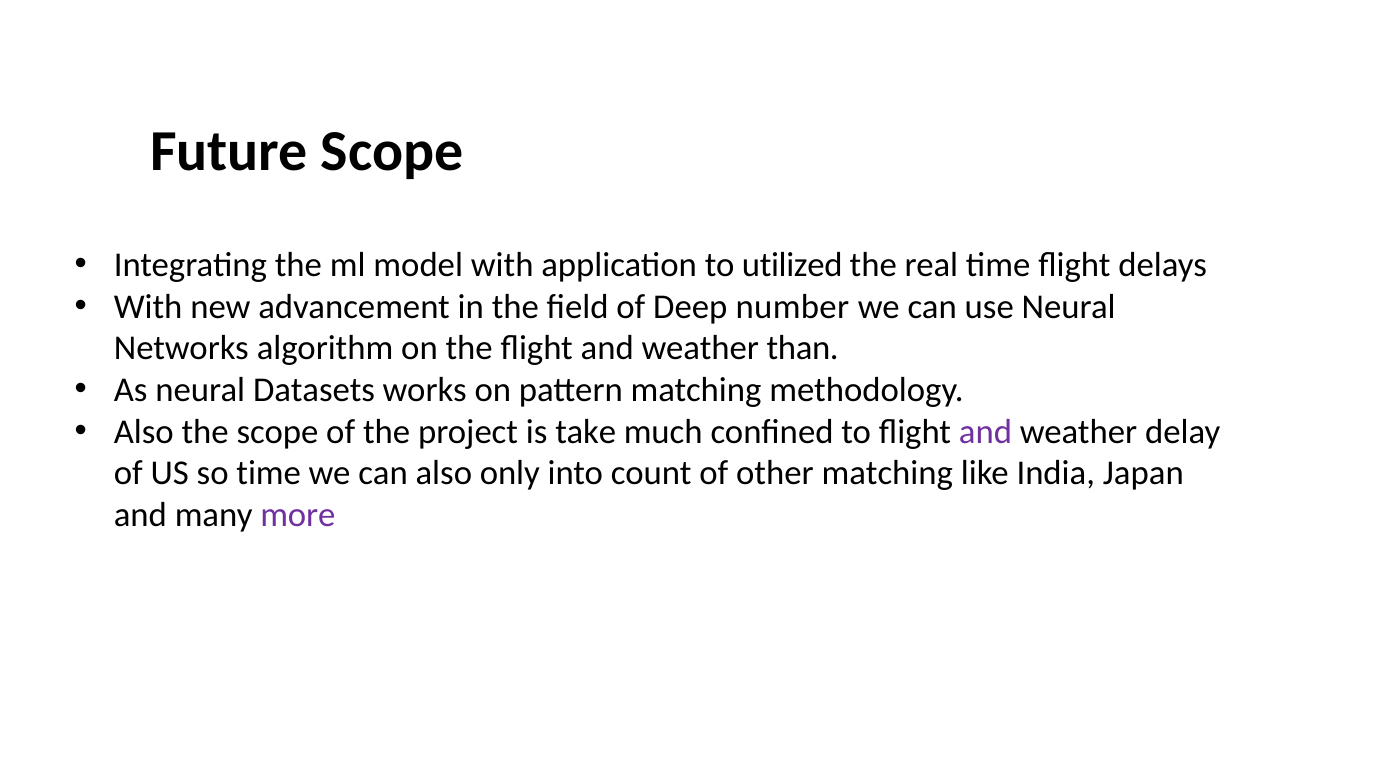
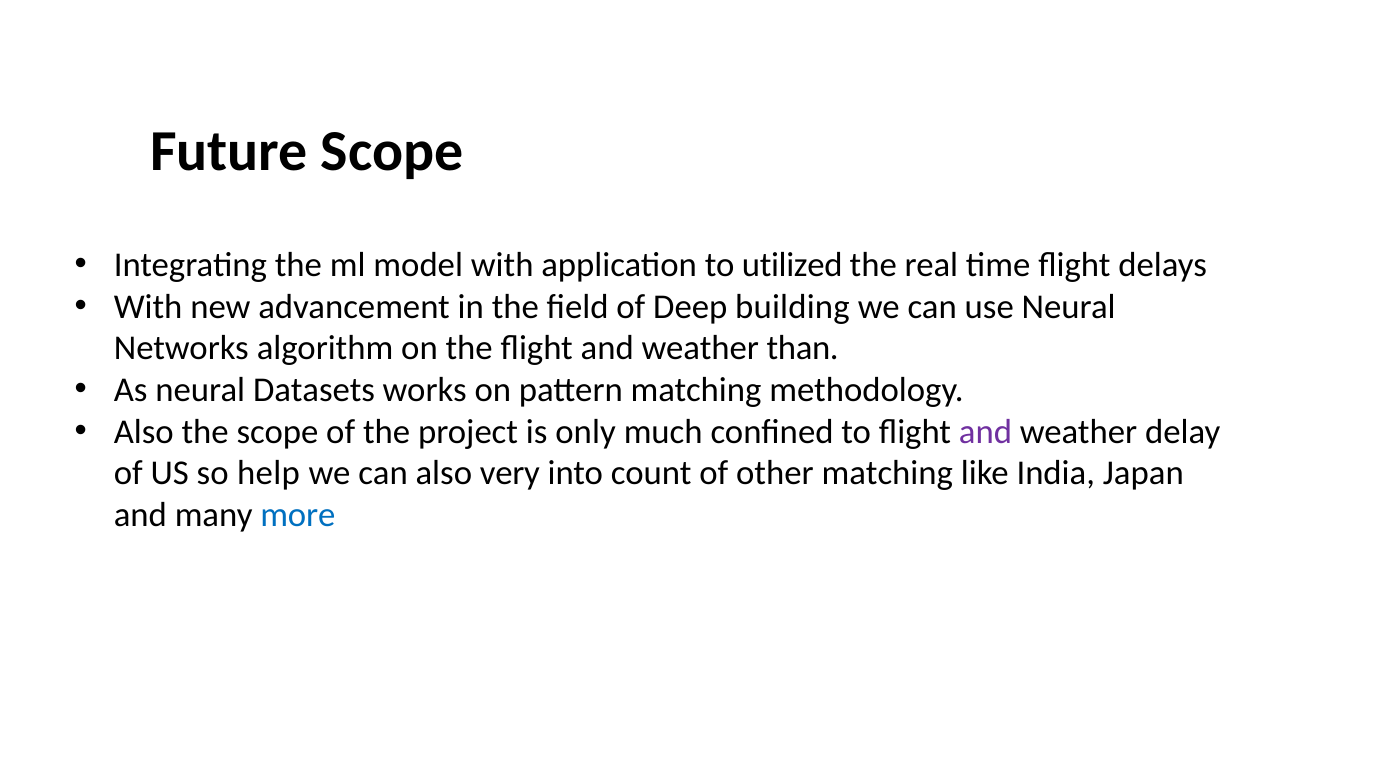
number: number -> building (792, 307)
take: take -> only (586, 432)
so time: time -> help (268, 473)
only: only -> very (510, 473)
more colour: purple -> blue (298, 515)
